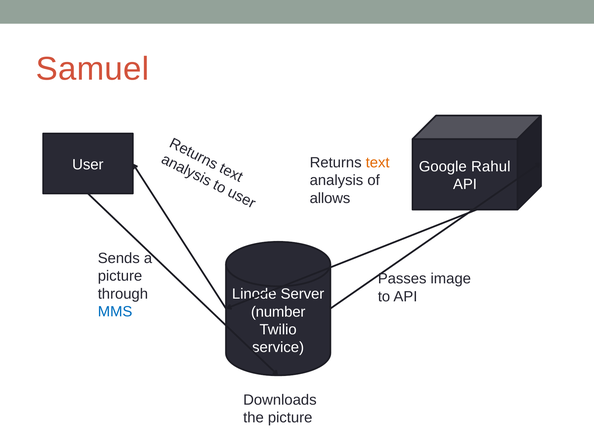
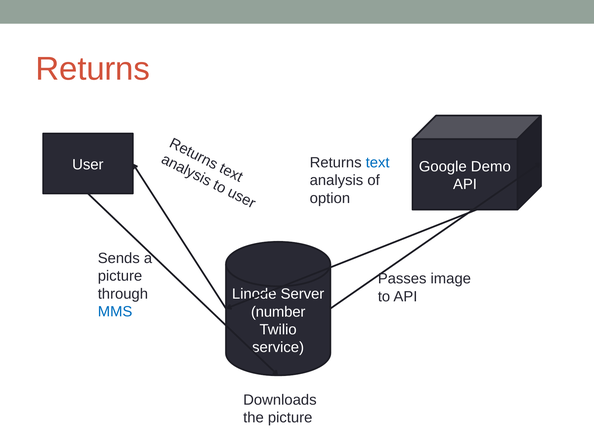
Samuel: Samuel -> Returns (93, 69)
text colour: orange -> blue (378, 163)
Rahul: Rahul -> Demo (491, 167)
allows: allows -> option (330, 198)
